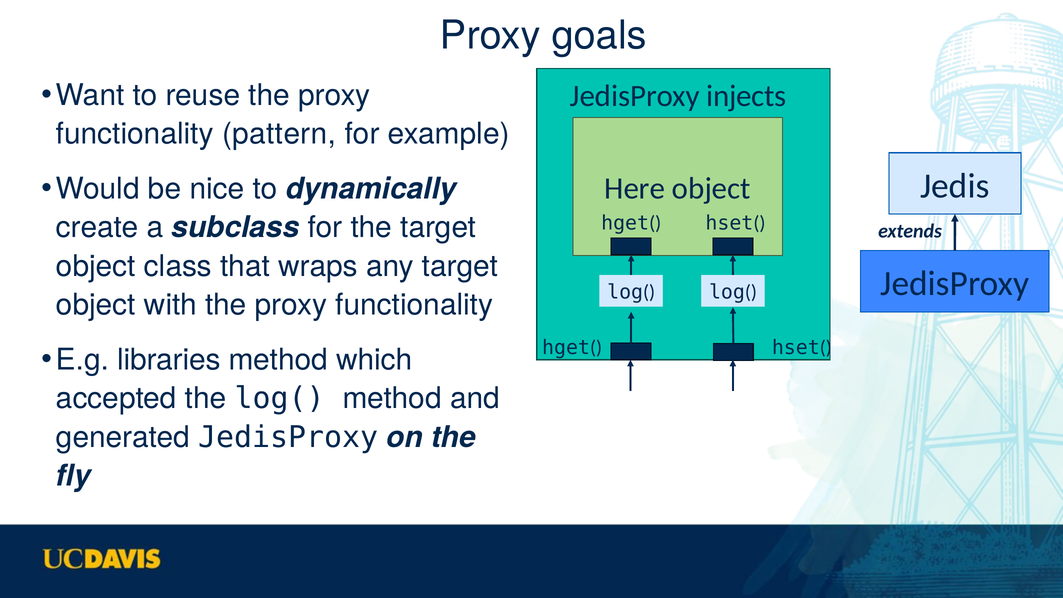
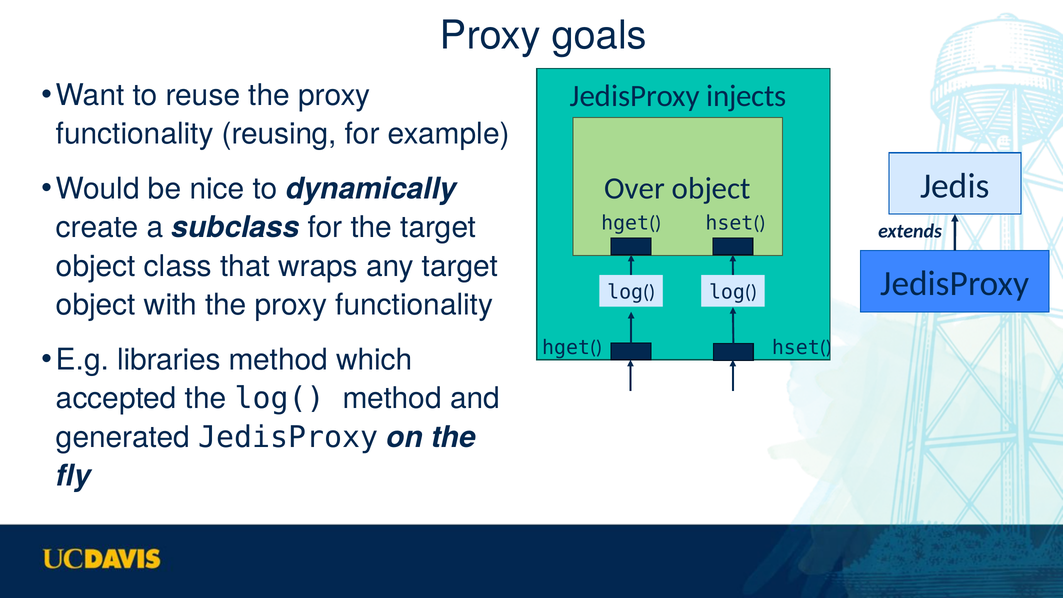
pattern: pattern -> reusing (279, 134)
Here: Here -> Over (635, 189)
